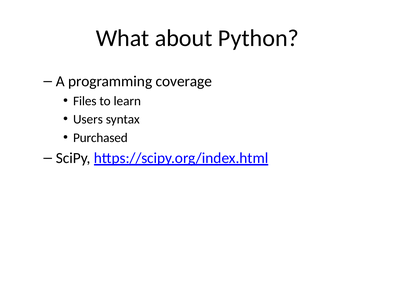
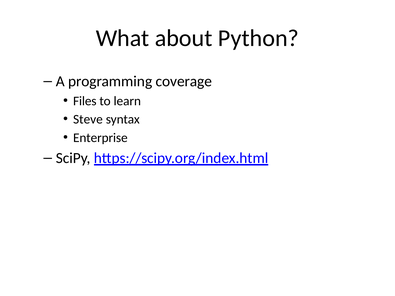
Users: Users -> Steve (88, 119)
Purchased: Purchased -> Enterprise (100, 138)
